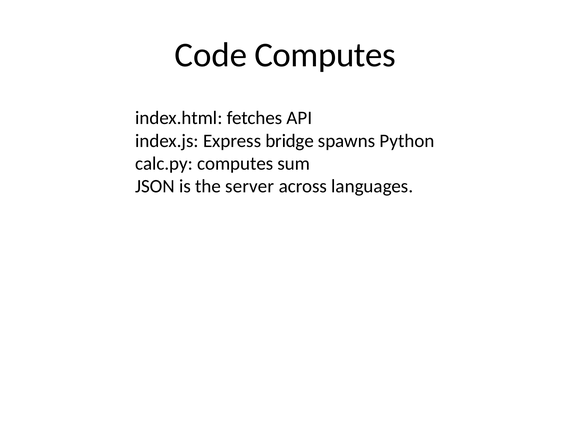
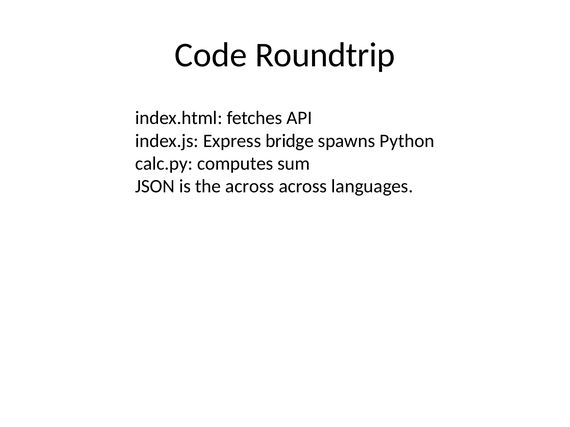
Code Computes: Computes -> Roundtrip (325, 55)
the server: server -> across (250, 187)
